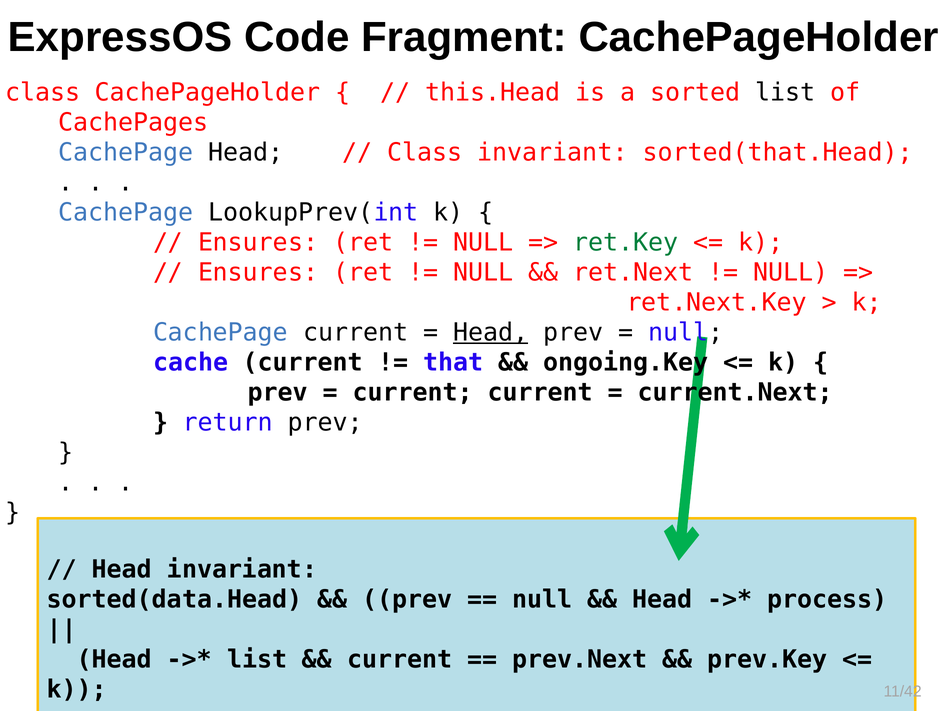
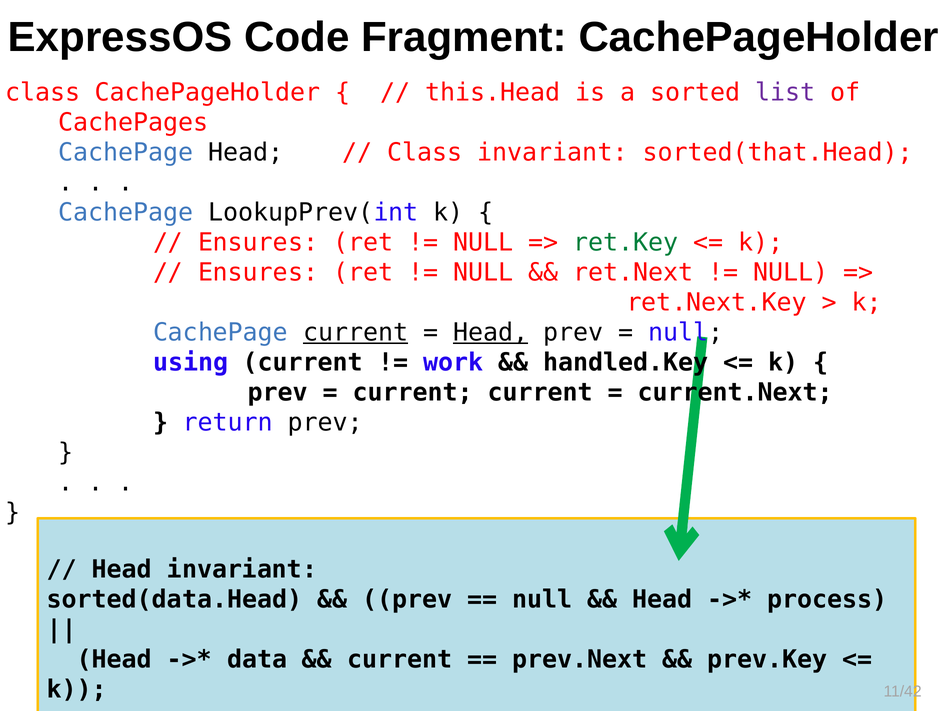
list colour: black -> purple (785, 92)
current underline: none -> present (356, 332)
cache: cache -> using (191, 362)
that: that -> work (453, 362)
ongoing.Key: ongoing.Key -> handled.Key (626, 362)
list: list -> data (257, 659)
